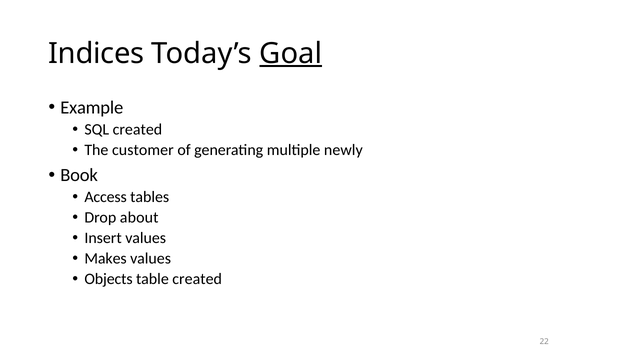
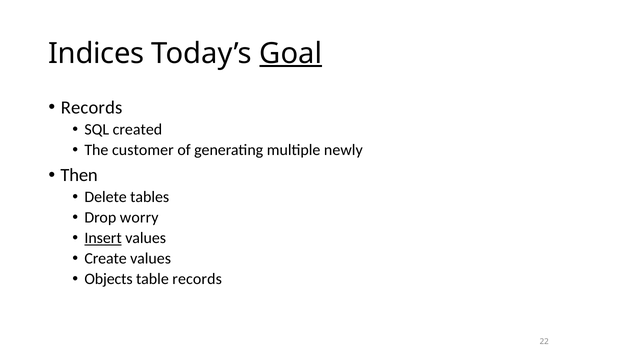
Example: Example -> Records (92, 108)
Book: Book -> Then (79, 175)
Access: Access -> Delete (106, 197)
about: about -> worry (139, 218)
Insert underline: none -> present (103, 238)
Makes: Makes -> Create (106, 259)
table created: created -> records (197, 279)
